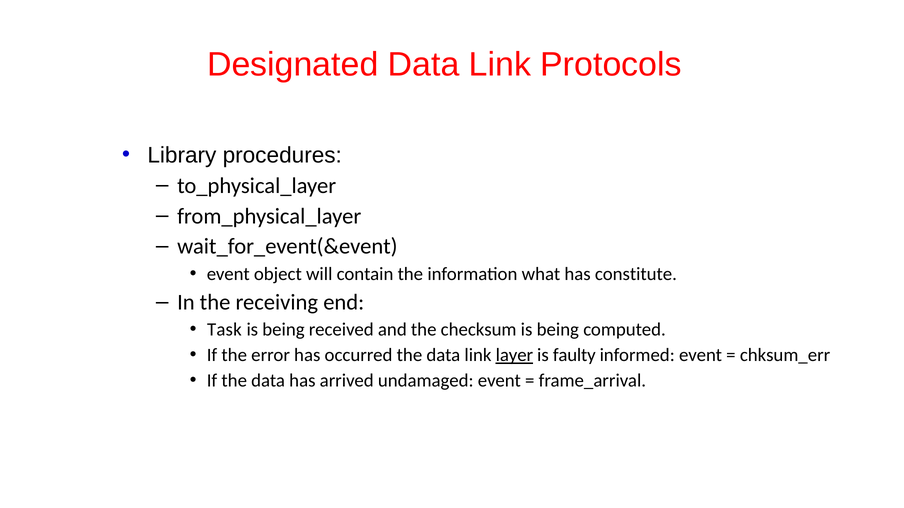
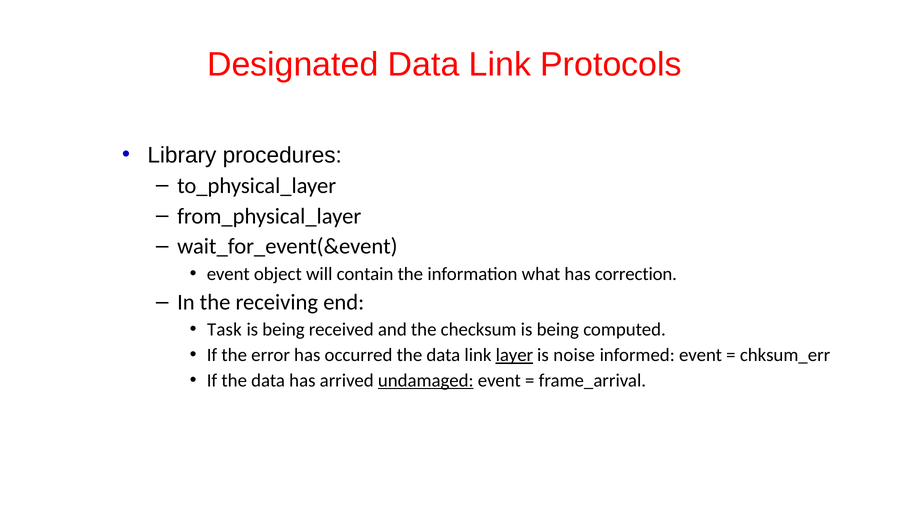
constitute: constitute -> correction (636, 274)
faulty: faulty -> noise (574, 356)
undamaged underline: none -> present (426, 381)
